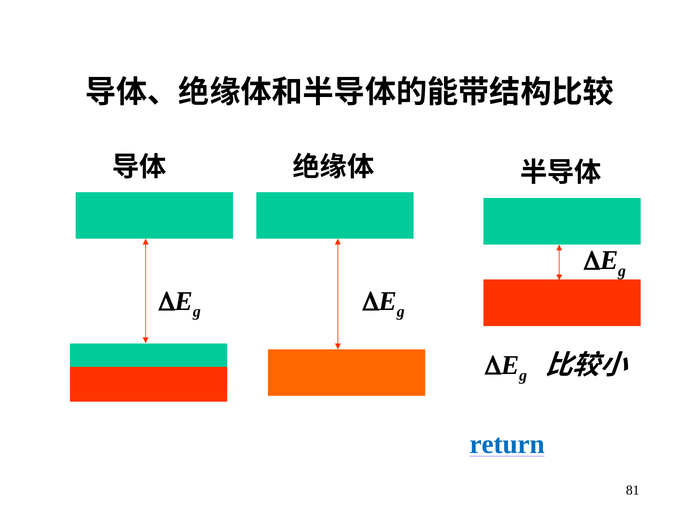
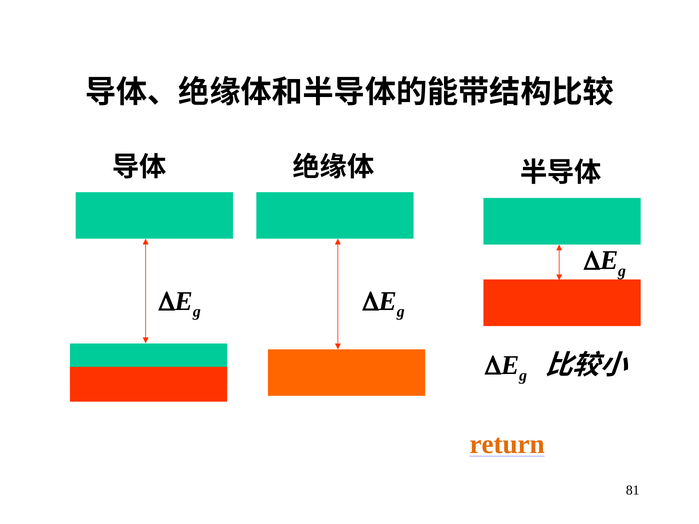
return colour: blue -> orange (507, 445)
